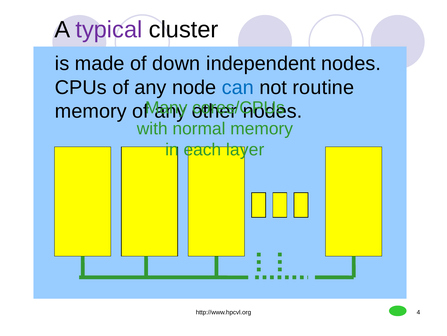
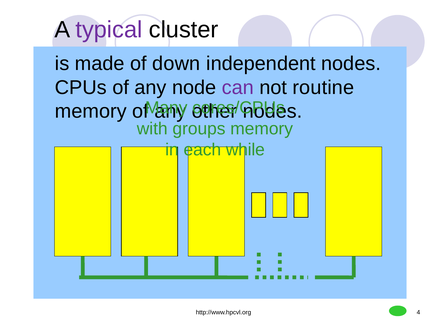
can colour: blue -> purple (238, 87)
normal: normal -> groups (199, 128)
layer: layer -> while (245, 149)
